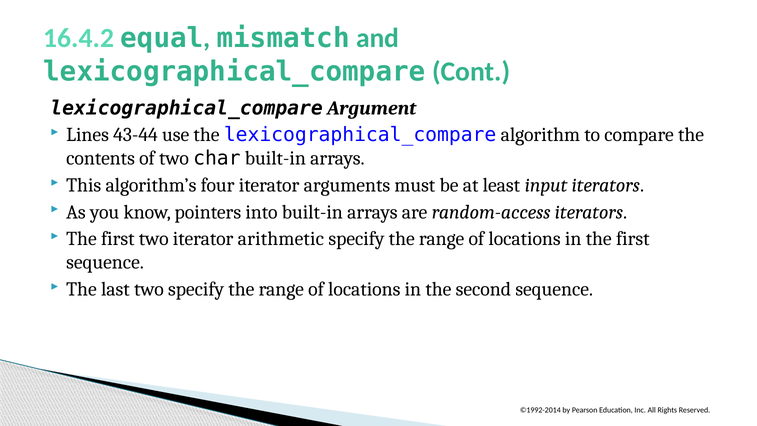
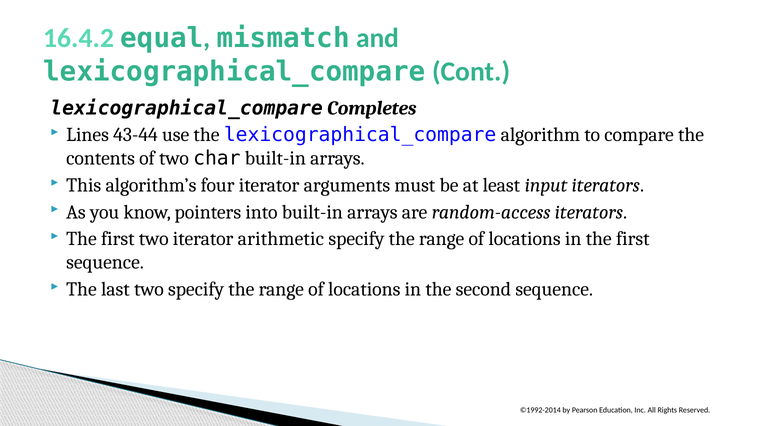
Argument: Argument -> Completes (372, 108)
